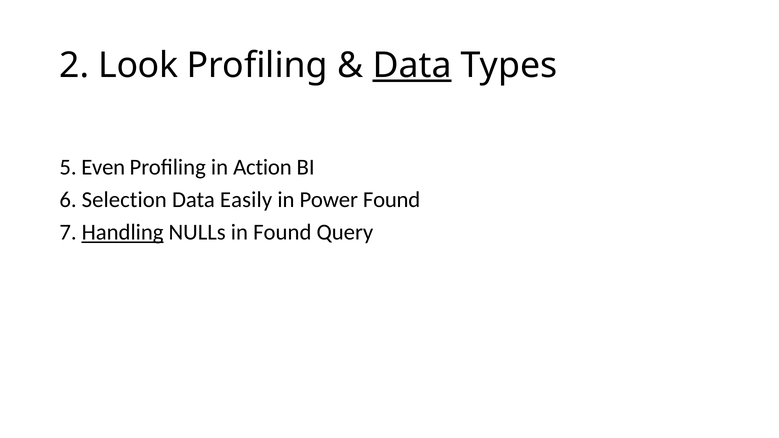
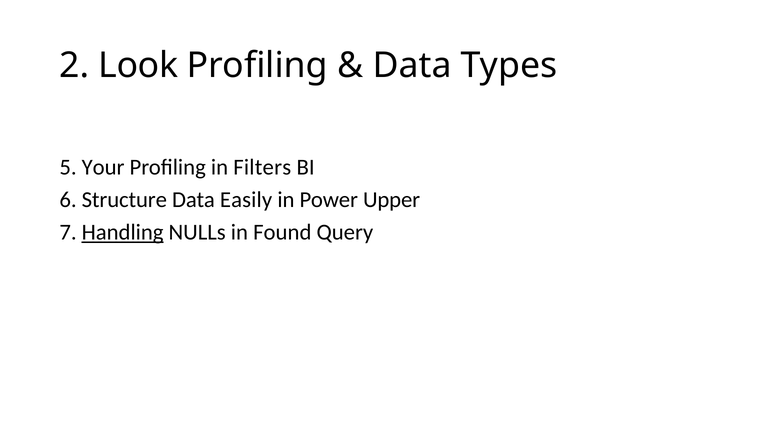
Data underline: present -> none (412, 65)
Even: Even -> Your (103, 167)
Action: Action -> Filters (262, 167)
Selection: Selection -> Structure (124, 200)
Power Found: Found -> Upper (392, 200)
